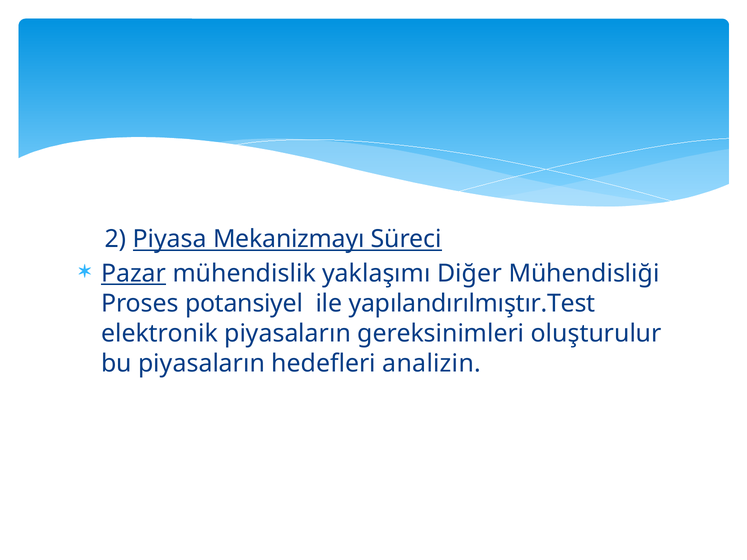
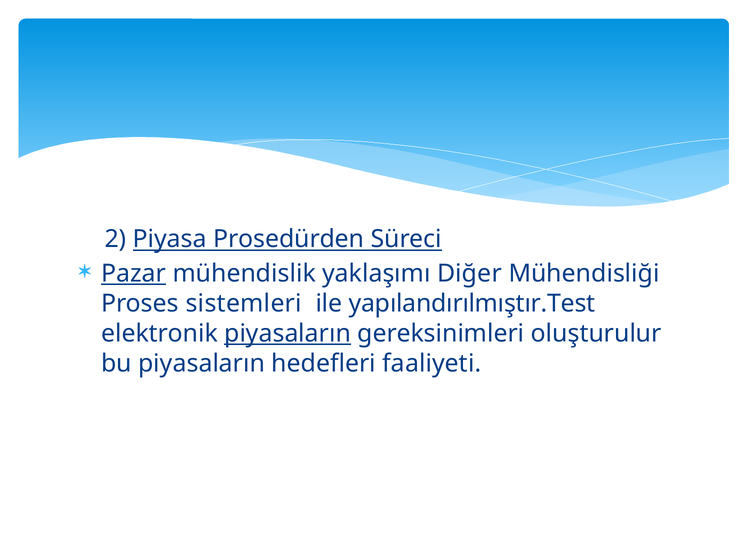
Mekanizmayı: Mekanizmayı -> Prosedürden (289, 239)
potansiyel: potansiyel -> sistemleri (244, 304)
piyasaların underline: none -> present (288, 334)
analizin: analizin -> faaliyeti (432, 363)
